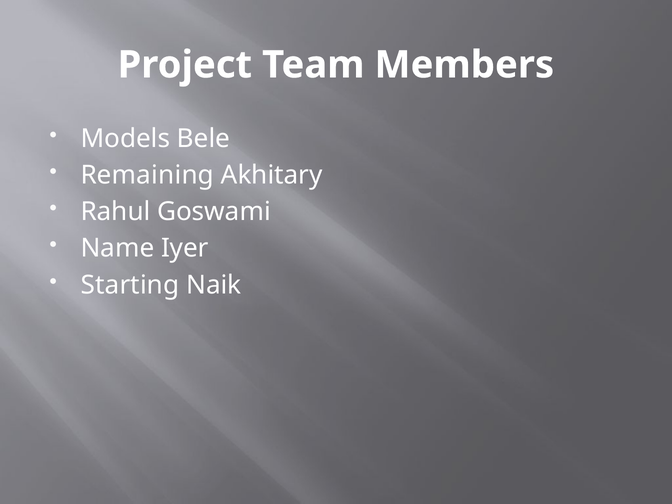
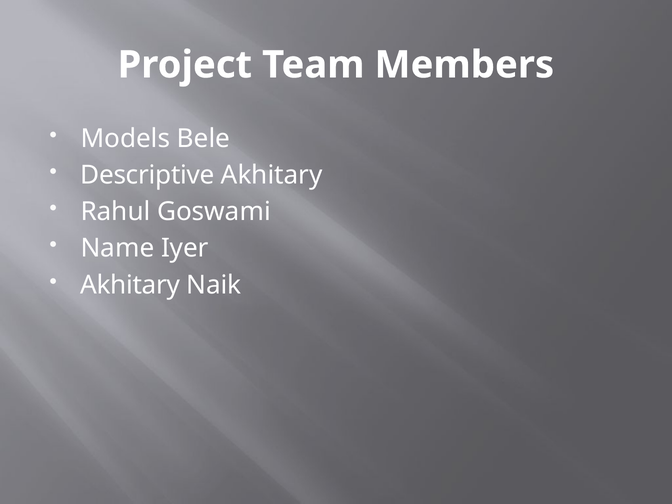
Remaining: Remaining -> Descriptive (147, 175)
Starting: Starting -> Akhitary (130, 285)
